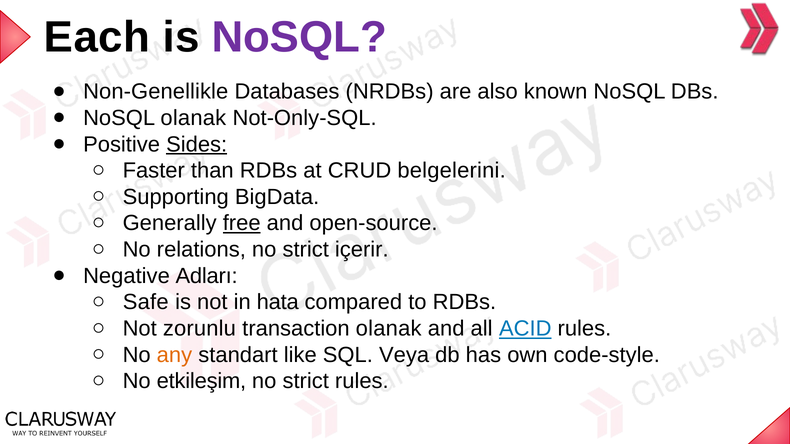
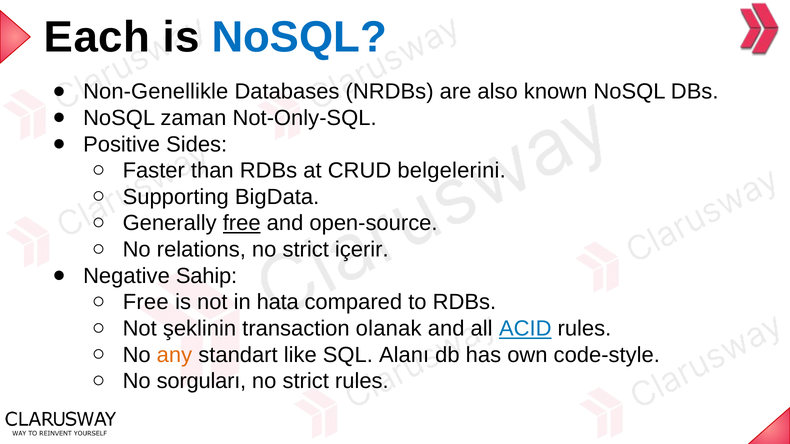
NoSQL colour: purple -> blue (299, 37)
NoSQL olanak: olanak -> zaman (193, 118)
Sides underline: present -> none (197, 144)
Adları: Adları -> Sahip (207, 276)
Safe: Safe -> Free (146, 302)
zorunlu: zorunlu -> şeklinin (200, 329)
Veya: Veya -> Alanı (404, 355)
etkileşim: etkileşim -> sorguları (201, 382)
